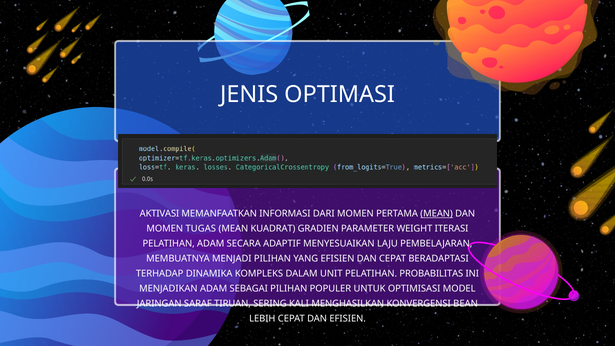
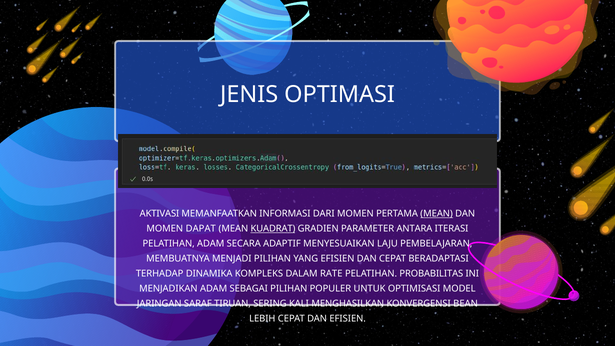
TUGAS: TUGAS -> DAPAT (201, 229)
KUADRAT underline: none -> present (273, 229)
WEIGHT: WEIGHT -> ANTARA (414, 229)
UNIT: UNIT -> RATE (331, 274)
